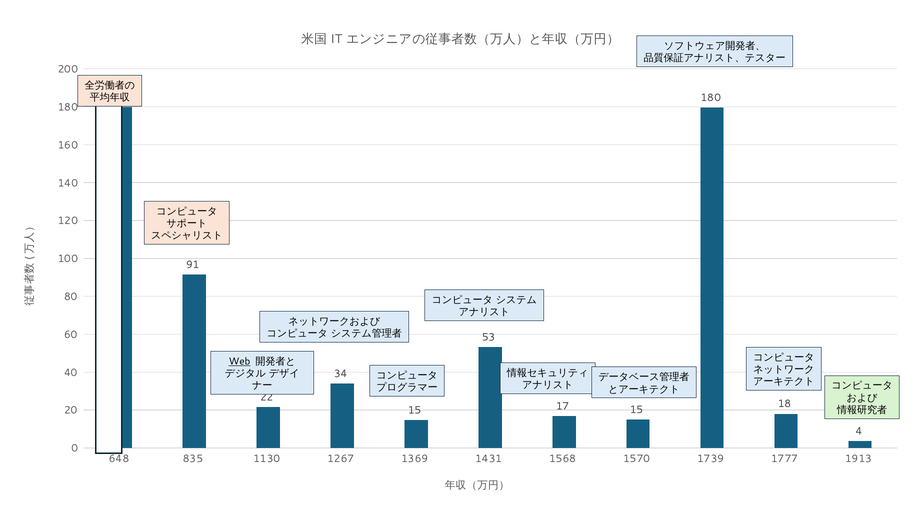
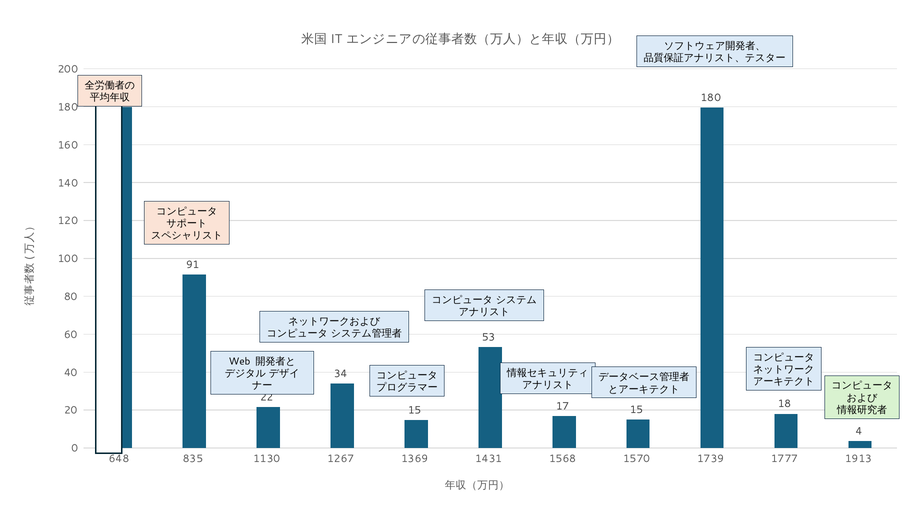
Web underline: present -> none (240, 361)
